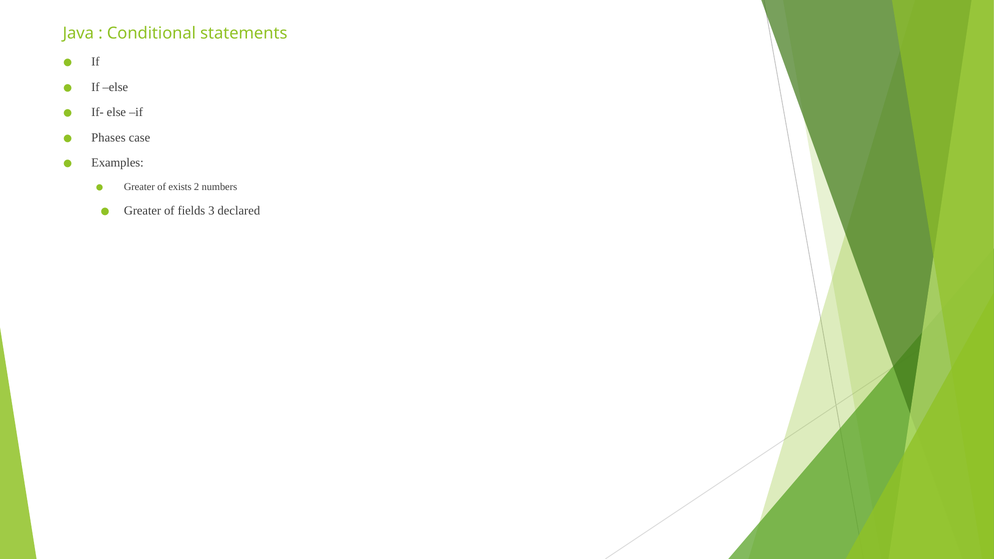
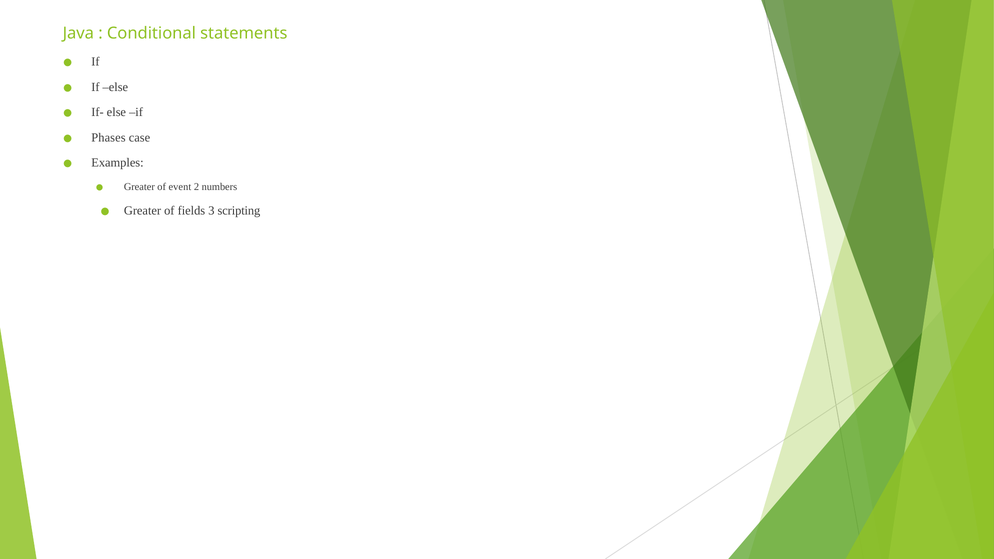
exists: exists -> event (180, 187)
declared: declared -> scripting (239, 211)
